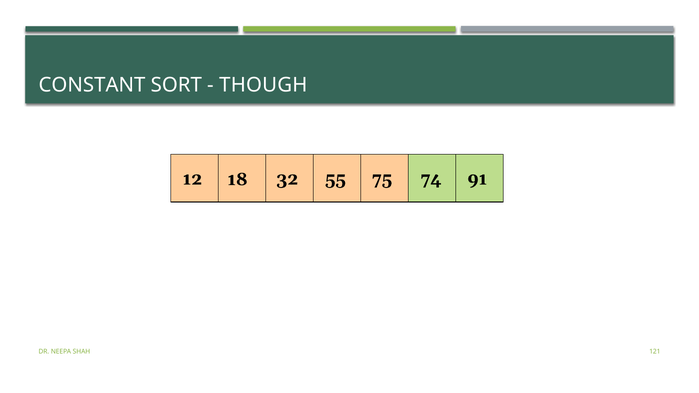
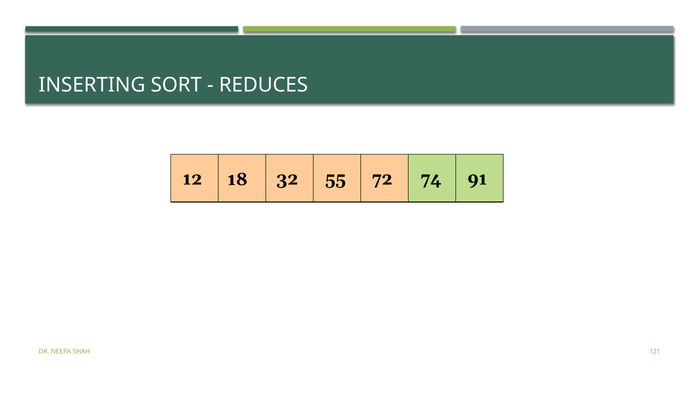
CONSTANT: CONSTANT -> INSERTING (92, 85)
THOUGH: THOUGH -> REDUCES (263, 85)
75: 75 -> 72 (382, 179)
